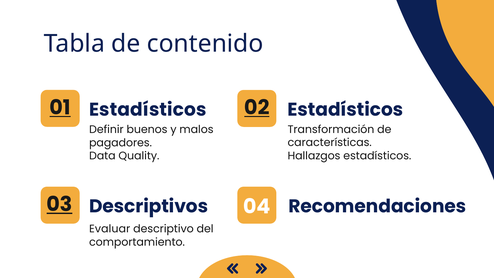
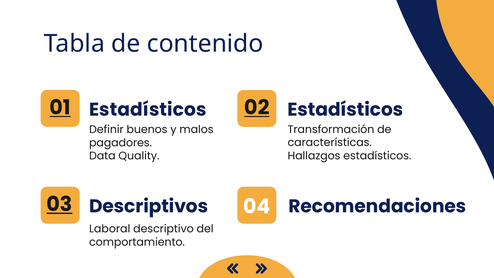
Evaluar: Evaluar -> Laboral (110, 229)
